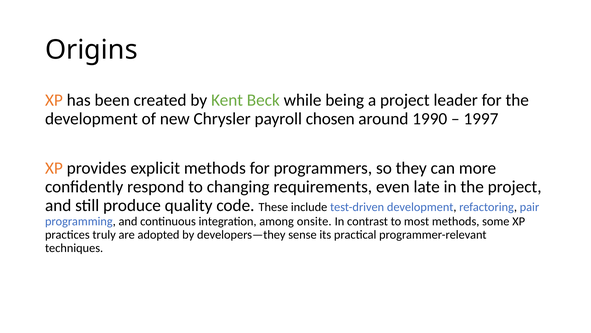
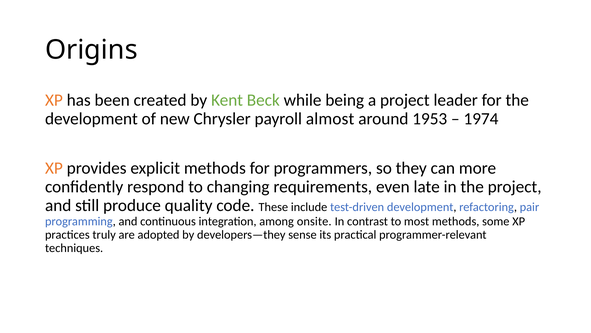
chosen: chosen -> almost (330, 118)
1990: 1990 -> 1953 (430, 118)
1997: 1997 -> 1974 (481, 118)
